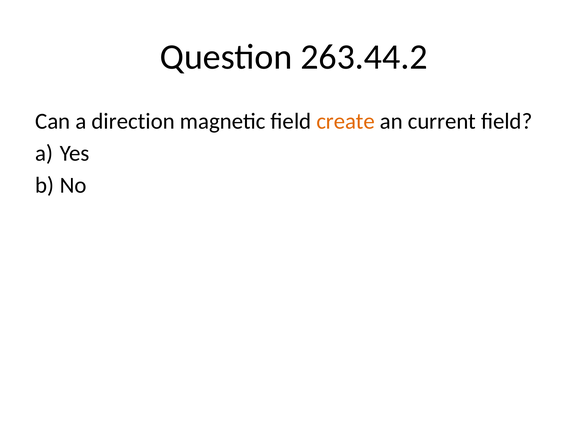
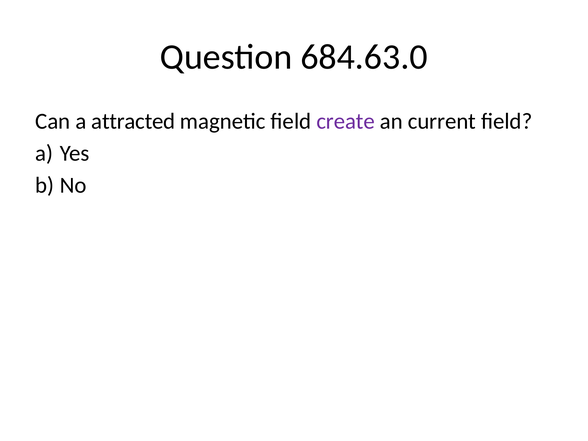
263.44.2: 263.44.2 -> 684.63.0 (364, 57)
direction: direction -> attracted (133, 121)
create colour: orange -> purple (346, 121)
